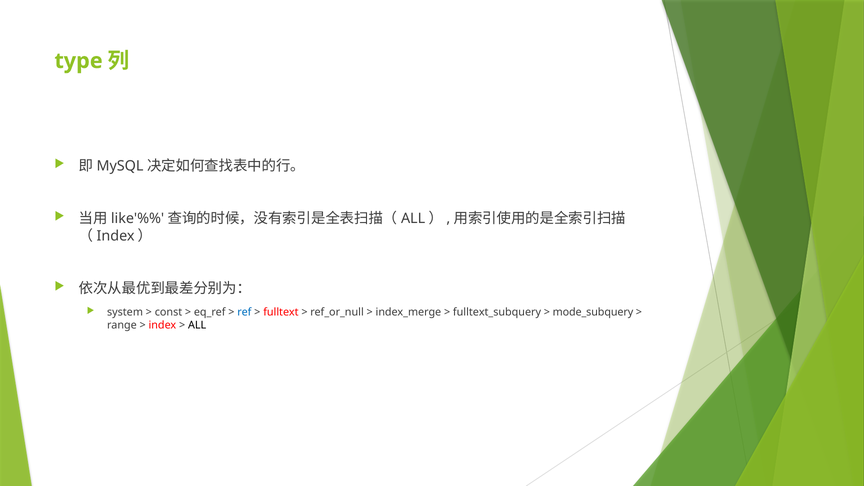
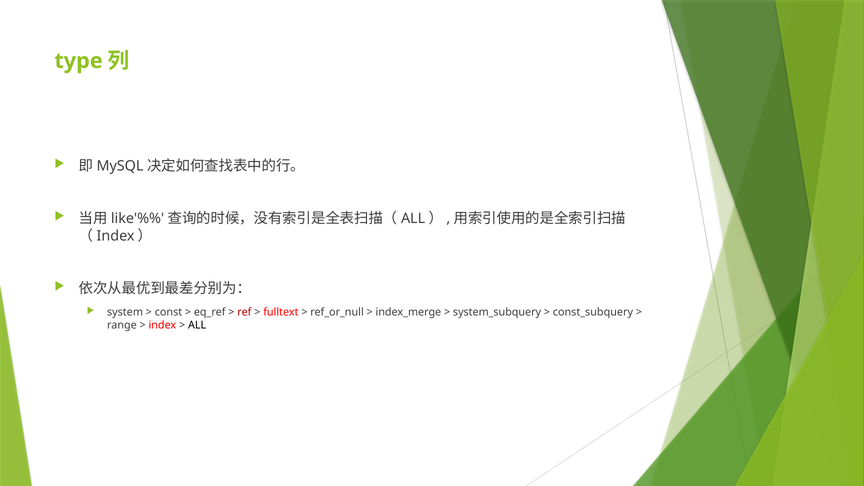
ref colour: blue -> red (244, 312)
fulltext_subquery: fulltext_subquery -> system_subquery (497, 312)
mode_subquery: mode_subquery -> const_subquery (593, 312)
